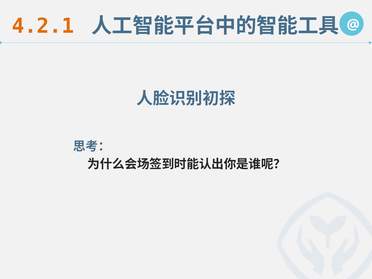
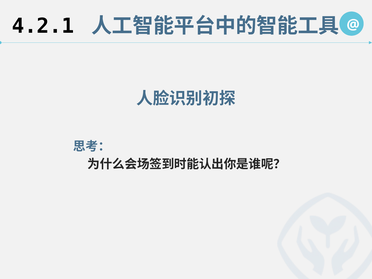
4.2.1 colour: orange -> black (43, 26)
